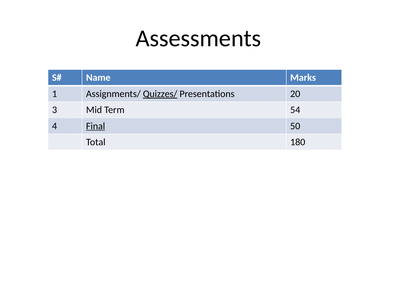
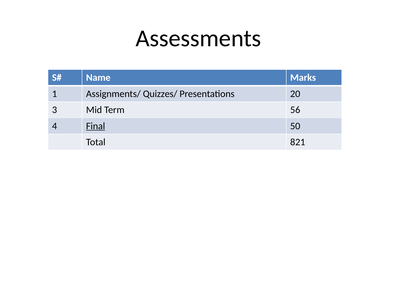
Quizzes/ underline: present -> none (160, 94)
54: 54 -> 56 (295, 110)
180: 180 -> 821 (298, 142)
